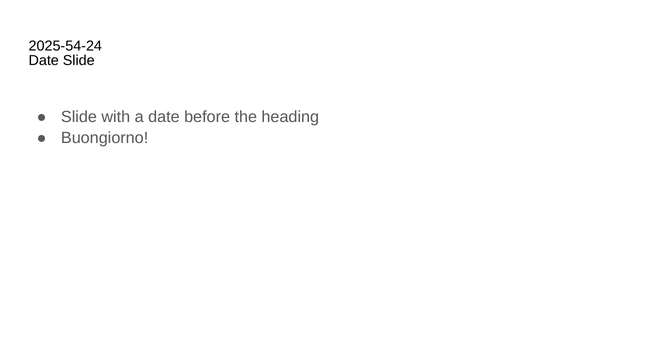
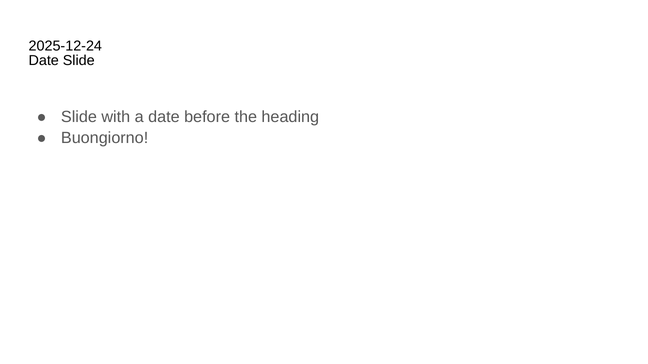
2025-54-24: 2025-54-24 -> 2025-12-24 (65, 46)
